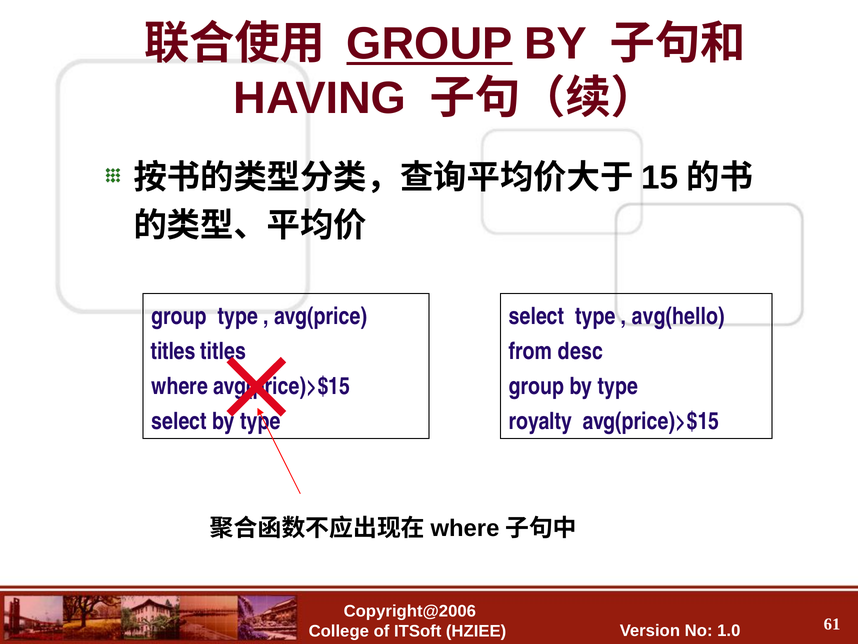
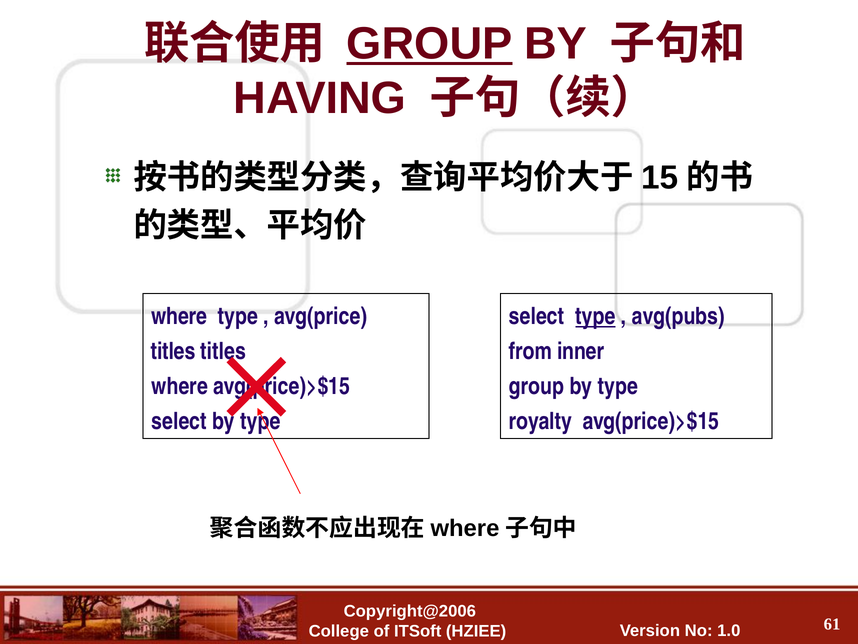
group: group -> where (179, 316)
type underline: none -> present (595, 316)
avg(hello: avg(hello -> avg(pubs (678, 316)
desc: desc -> inner (581, 351)
